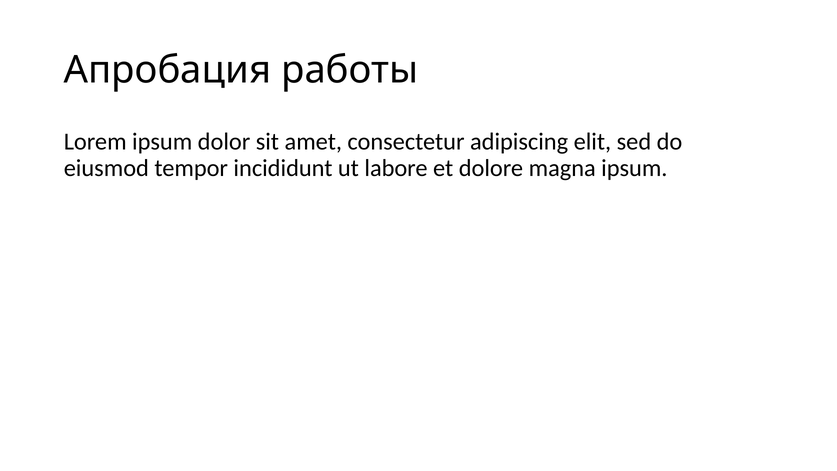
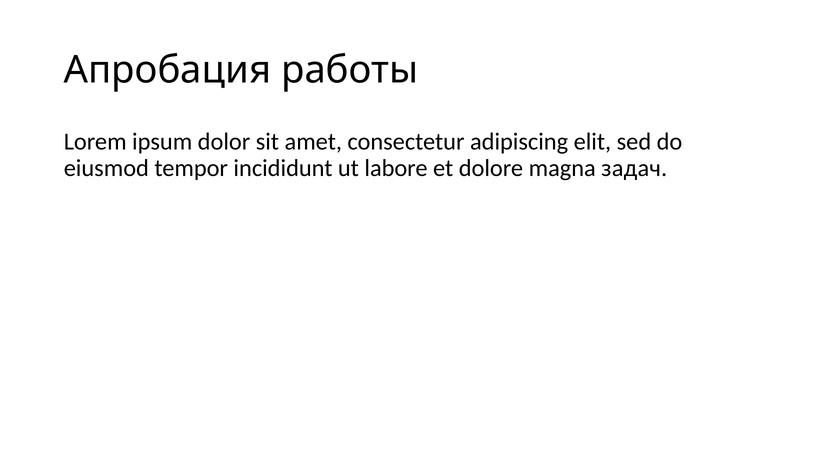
magna ipsum: ipsum -> задач (634, 168)
